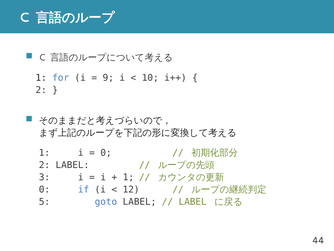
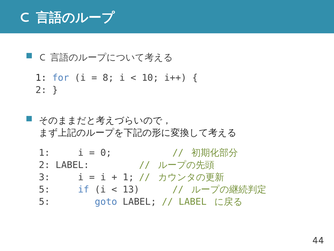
9: 9 -> 8 (108, 78)
0: 0 -> 5 (44, 189)
12: 12 -> 13 (131, 189)
